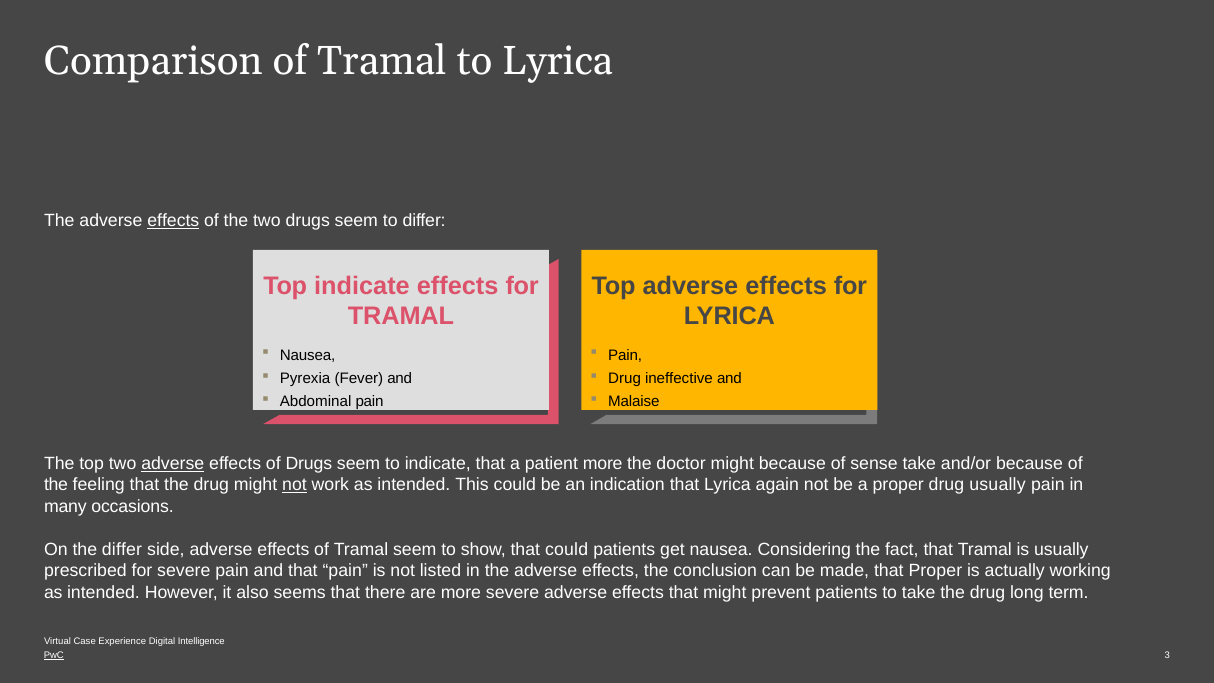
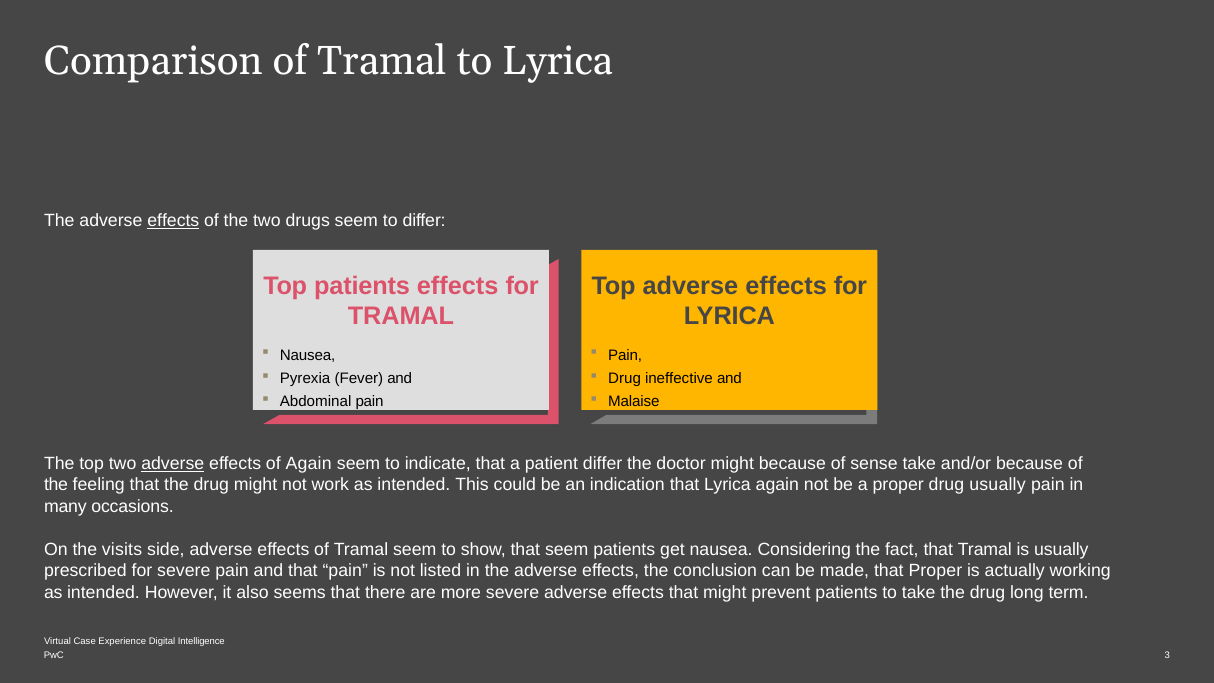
Top indicate: indicate -> patients (362, 286)
of Drugs: Drugs -> Again (309, 464)
patient more: more -> differ (603, 464)
not underline: present -> none (295, 485)
the differ: differ -> visits (122, 550)
that could: could -> seem (567, 550)
PwC underline: present -> none (54, 655)
